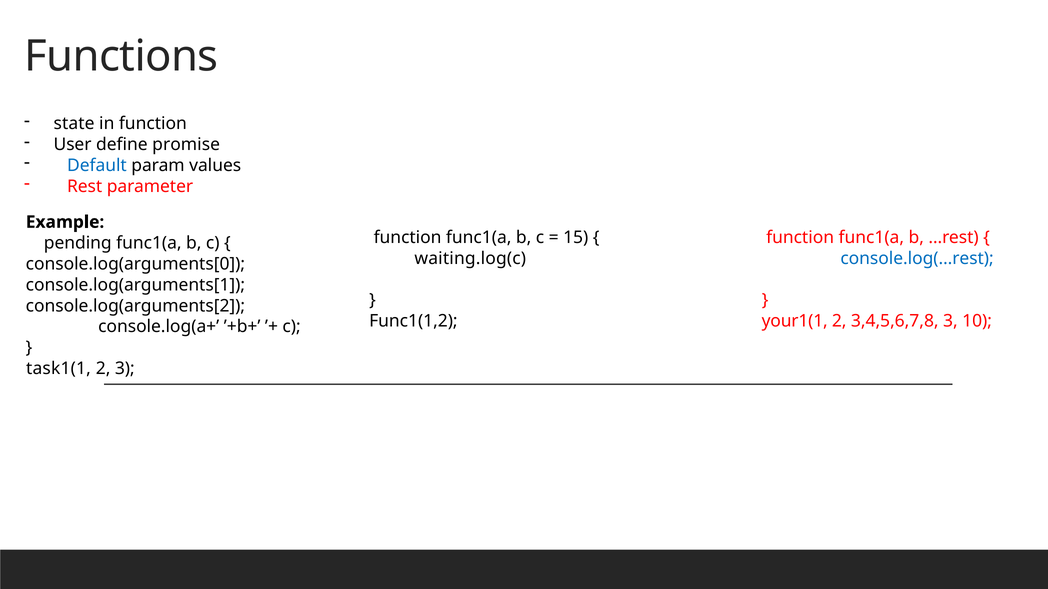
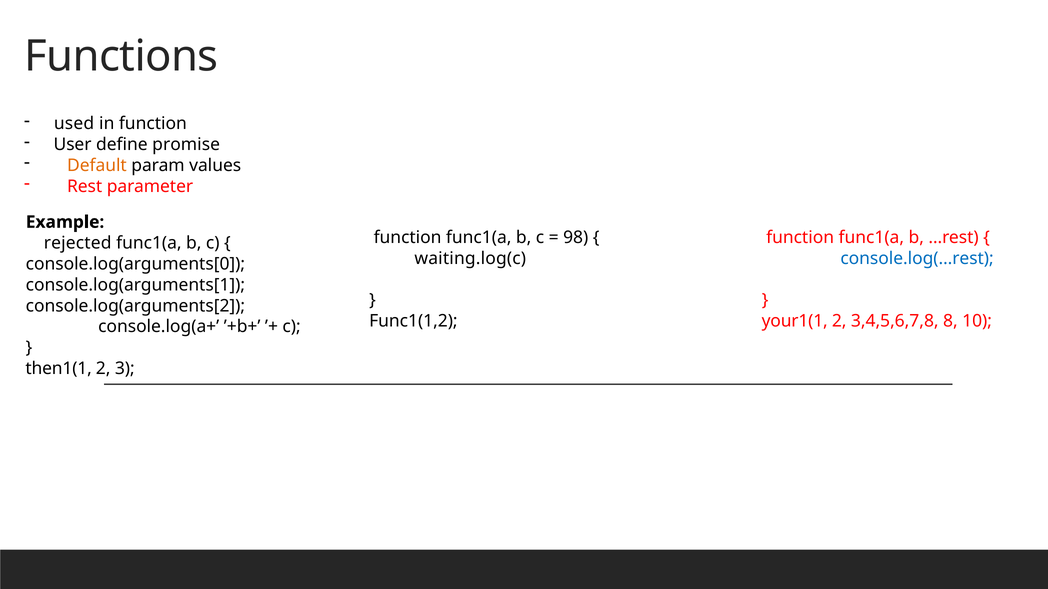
state: state -> used (74, 124)
Default colour: blue -> orange (97, 166)
15: 15 -> 98 (576, 238)
pending: pending -> rejected (78, 243)
3,4,5,6,7,8 3: 3 -> 8 (950, 321)
task1(1: task1(1 -> then1(1 (59, 369)
